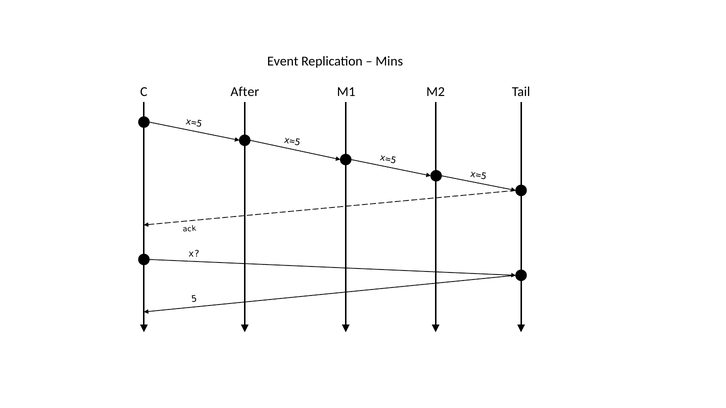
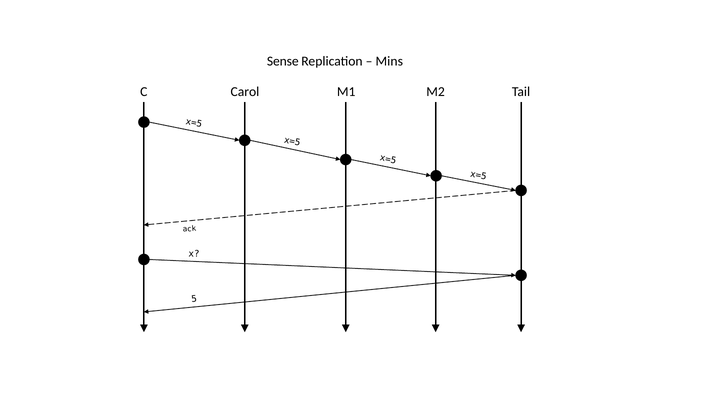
Event: Event -> Sense (283, 61)
After: After -> Carol (245, 92)
